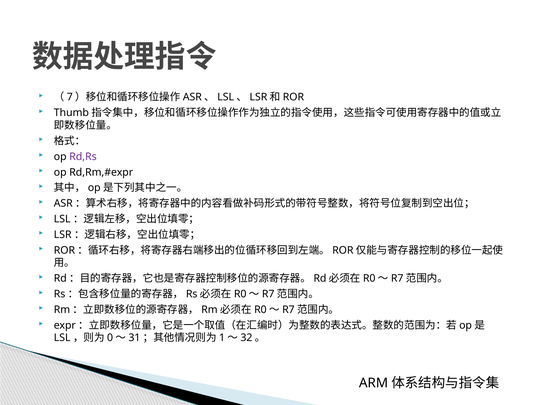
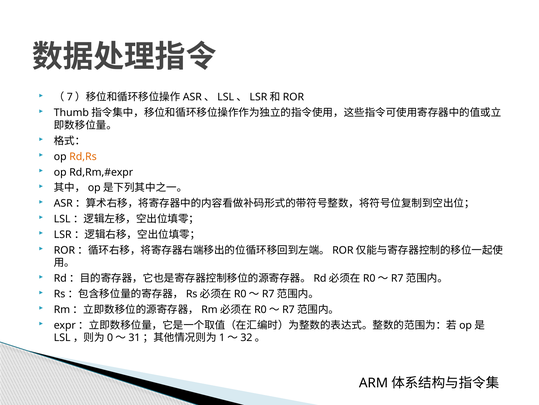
Rd,Rs colour: purple -> orange (83, 156)
